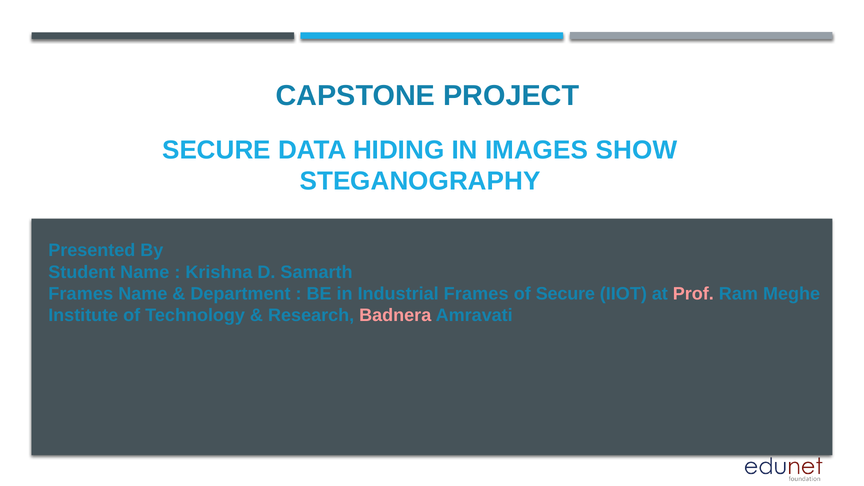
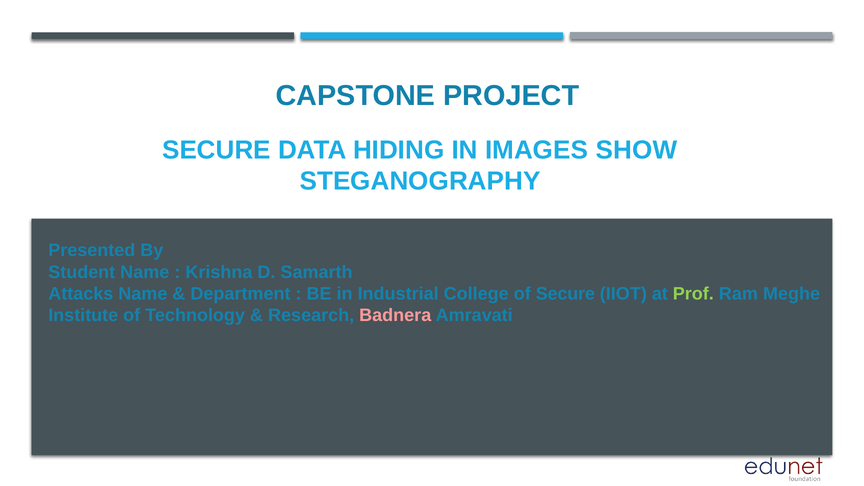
Frames: Frames -> Attacks (81, 294)
Industrial Frames: Frames -> College (476, 294)
Prof colour: pink -> light green (693, 294)
